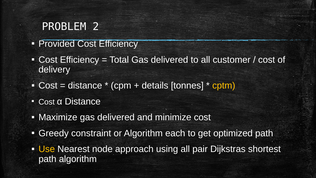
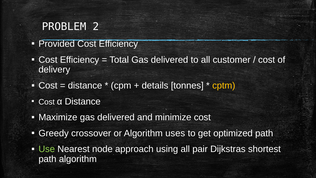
constraint: constraint -> crossover (91, 133)
each: each -> uses (175, 133)
Use colour: yellow -> light green (47, 149)
